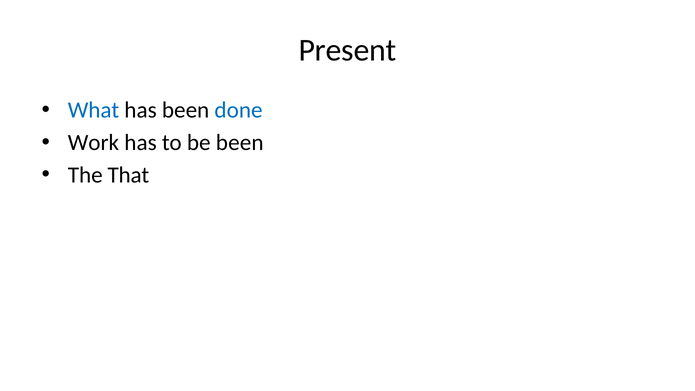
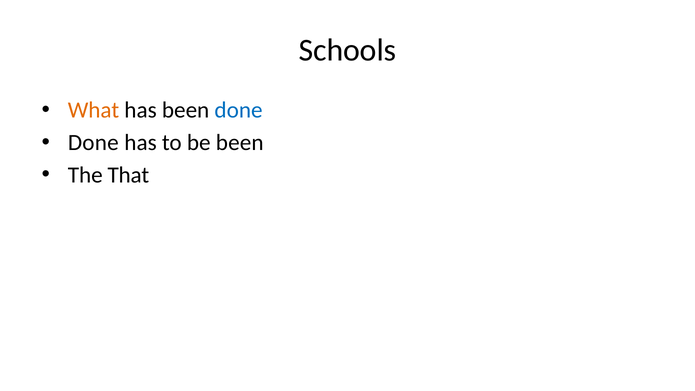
Present: Present -> Schools (348, 50)
What colour: blue -> orange (93, 110)
Work: Work -> Done (93, 143)
